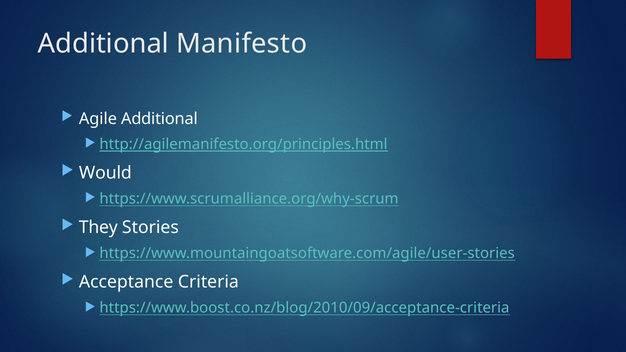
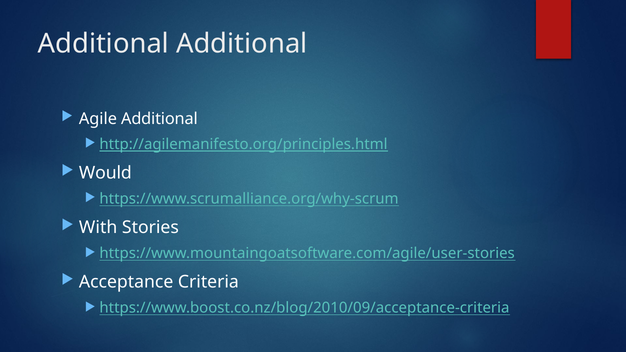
Additional Manifesto: Manifesto -> Additional (242, 44)
They: They -> With (98, 228)
